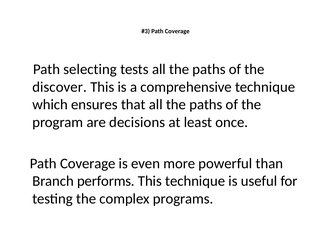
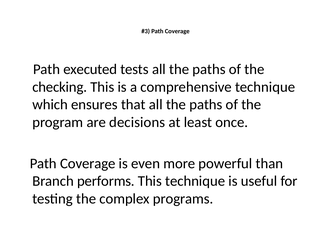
selecting: selecting -> executed (90, 69)
discover: discover -> checking (60, 87)
